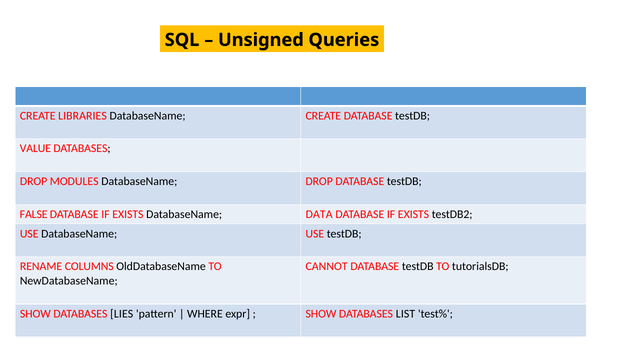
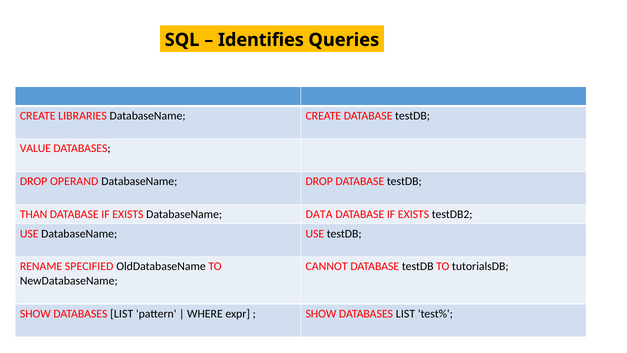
Unsigned: Unsigned -> Identifies (261, 40)
MODULES: MODULES -> OPERAND (74, 181)
FALSE: FALSE -> THAN (34, 214)
COLUMNS: COLUMNS -> SPECIFIED (89, 266)
LIES: LIES -> LIST (122, 313)
